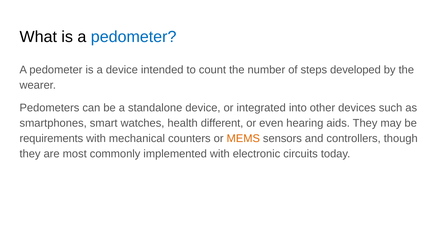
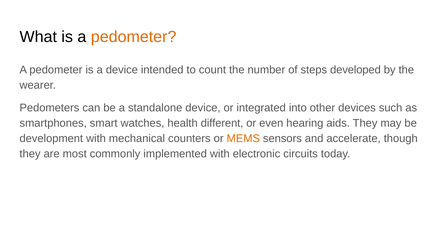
pedometer colour: blue -> orange (134, 37)
requirements: requirements -> development (51, 138)
controllers: controllers -> accelerate (354, 138)
